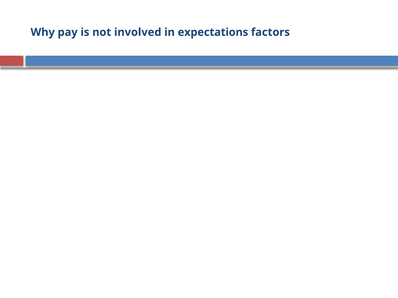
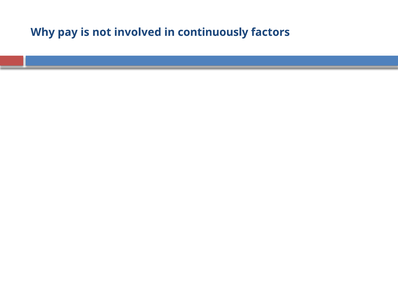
expectations: expectations -> continuously (213, 32)
